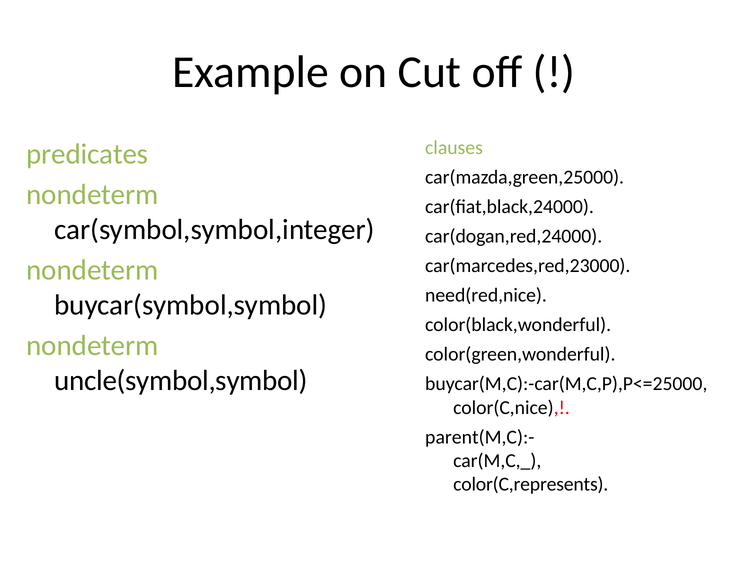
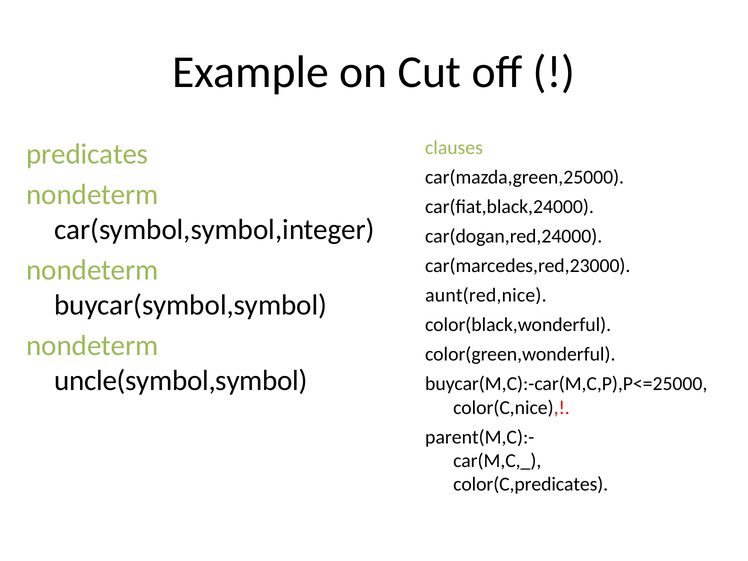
need(red,nice: need(red,nice -> aunt(red,nice (486, 295)
color(C,represents: color(C,represents -> color(C,predicates (531, 484)
